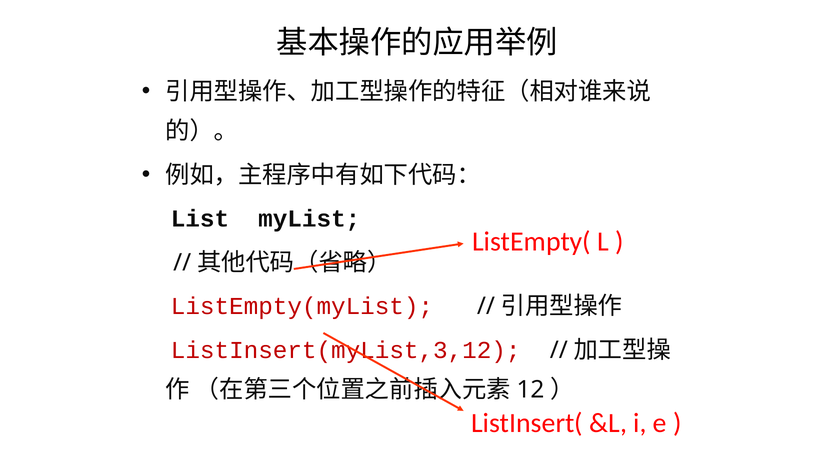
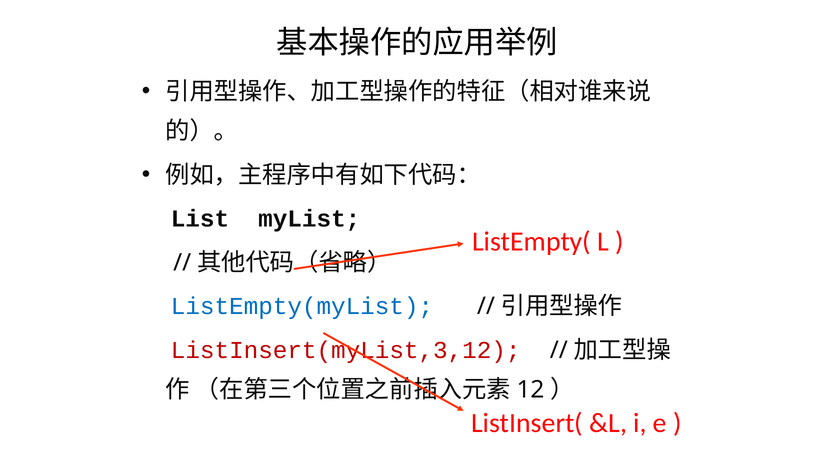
ListEmpty(myList colour: red -> blue (302, 306)
